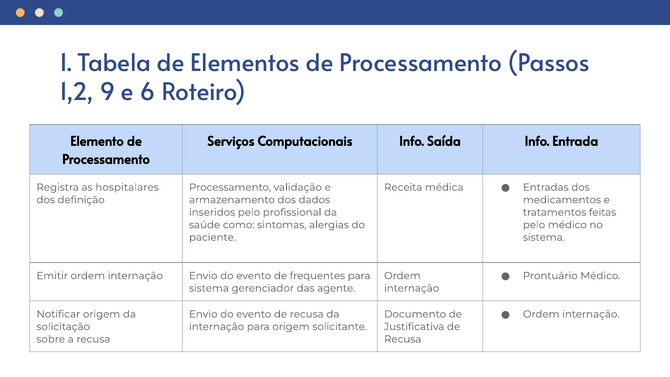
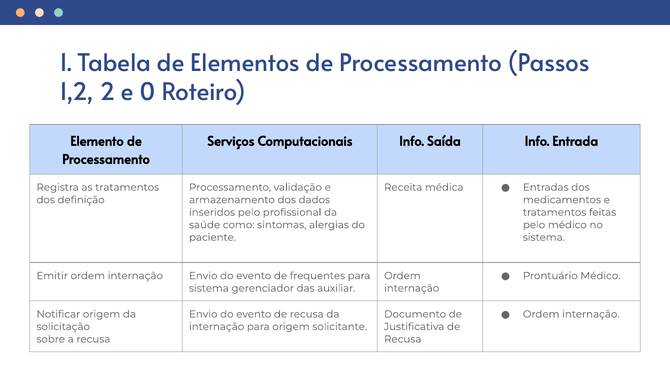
9: 9 -> 2 (107, 92)
6: 6 -> 0 (148, 92)
as hospitalares: hospitalares -> tratamentos (127, 187)
agente: agente -> auxiliar (336, 288)
